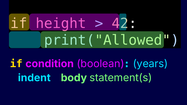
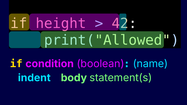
years: years -> name (150, 64)
